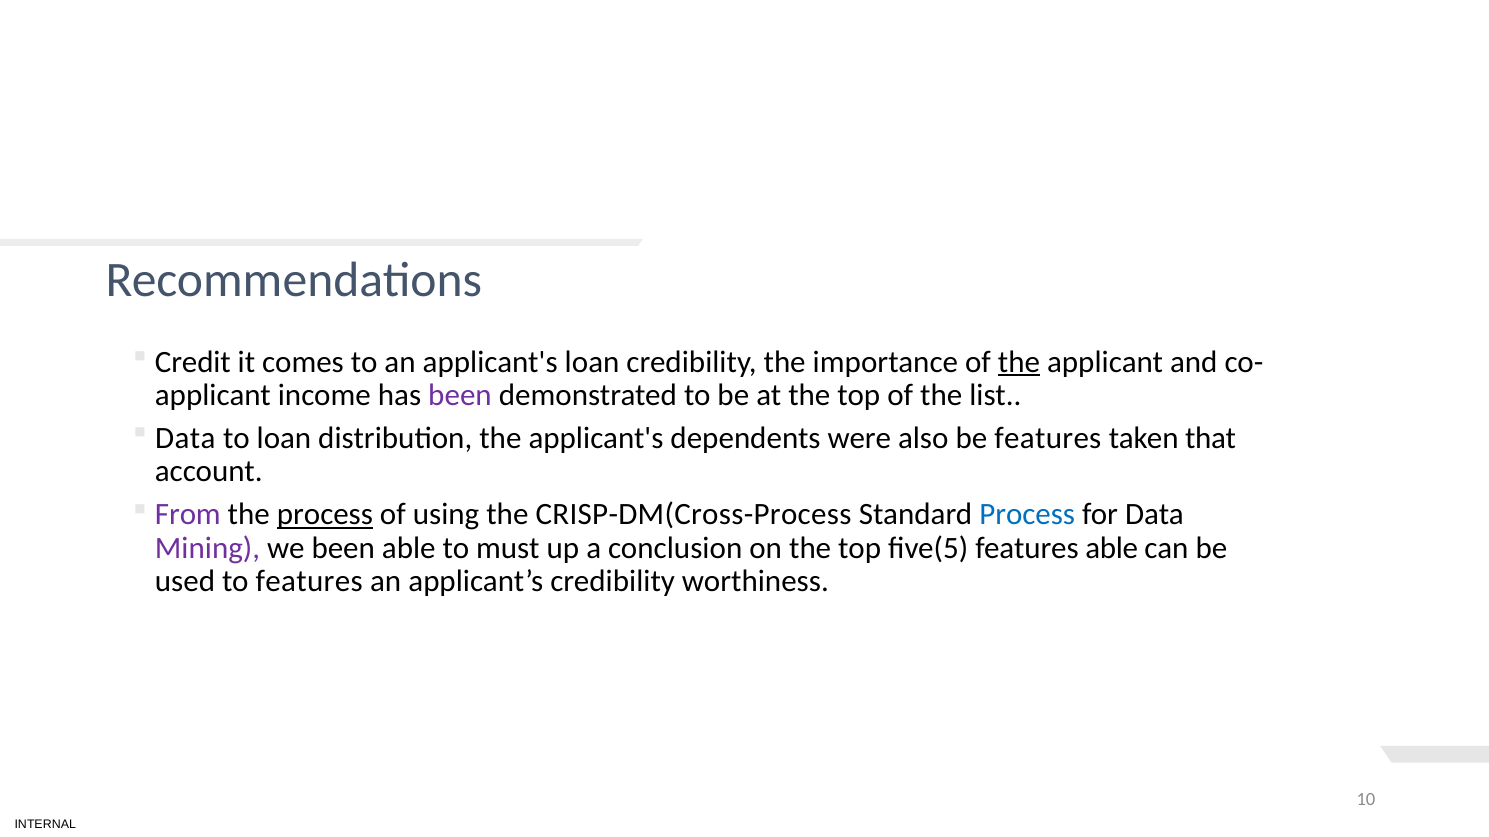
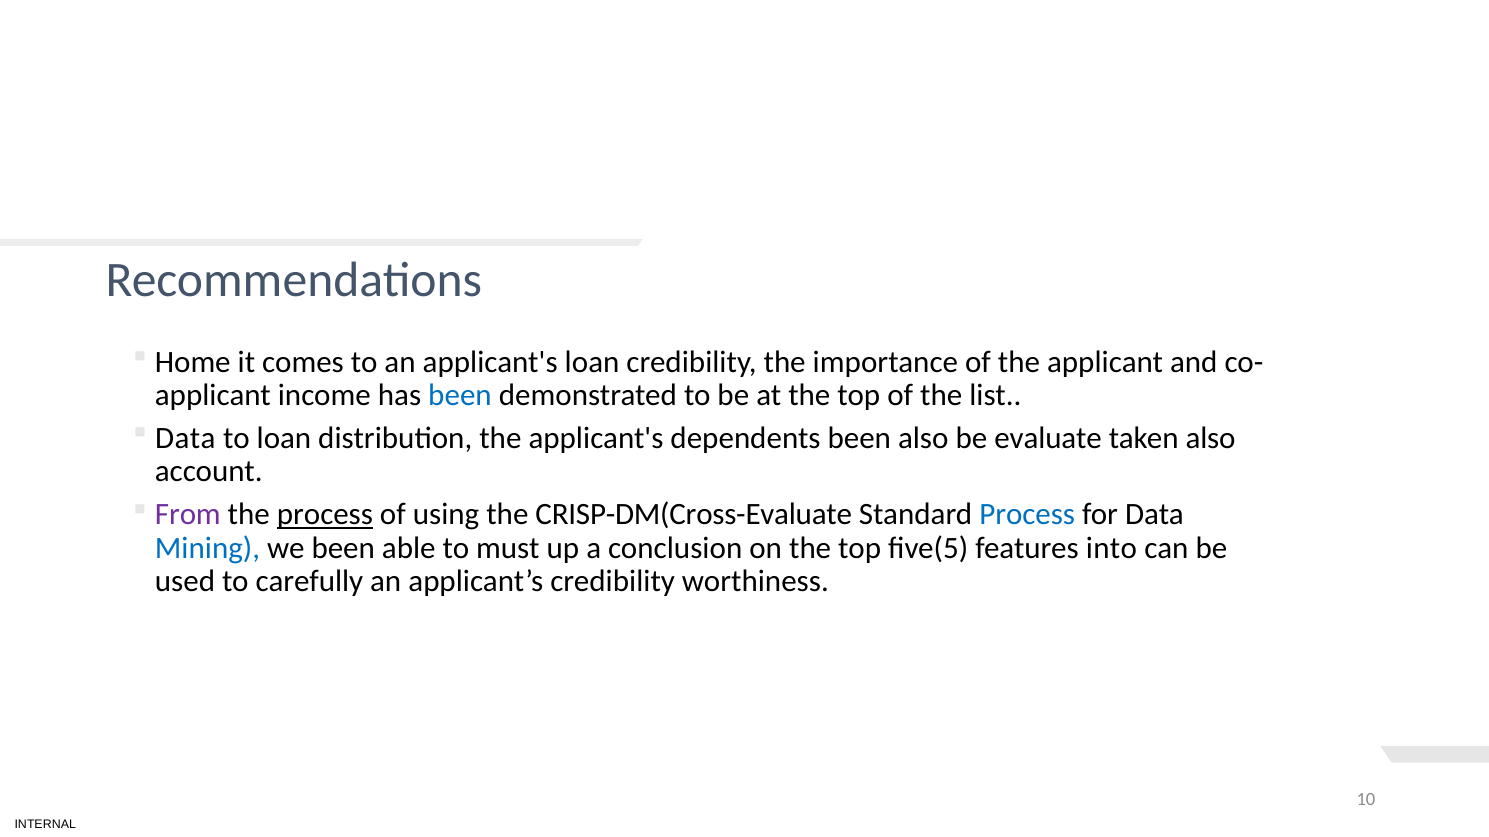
Credit: Credit -> Home (193, 362)
the underline: present -> none (1019, 362)
been colour: purple -> blue (460, 396)
dependents were: were -> been (859, 438)
be features: features -> evaluate (1048, 438)
taken that: that -> also (1211, 438)
CRISP-DM(Cross-Process: CRISP-DM(Cross-Process -> CRISP-DM(Cross-Evaluate (694, 515)
Mining colour: purple -> blue (208, 548)
features able: able -> into (1111, 548)
to features: features -> carefully (309, 582)
